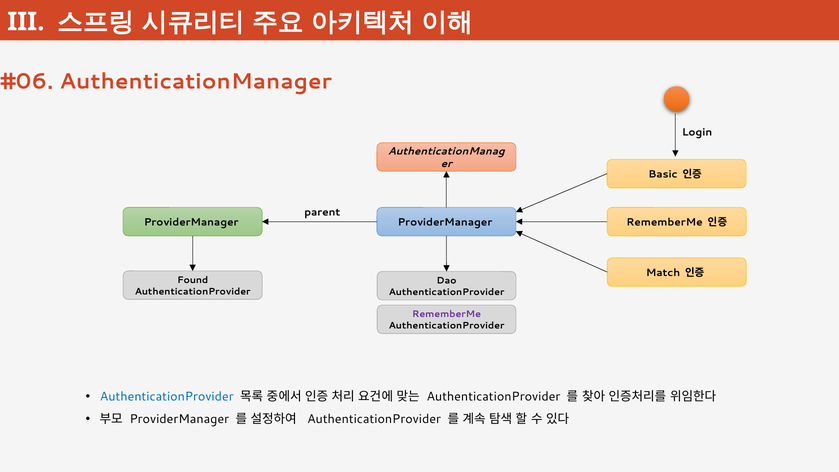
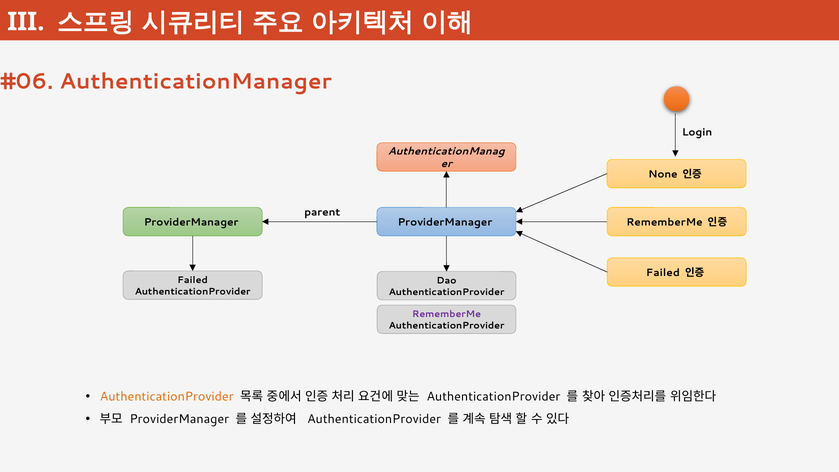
Basic: Basic -> None (663, 174)
Match: Match -> Failed (663, 273)
Found: Found -> Failed (193, 280)
AuthenticationProvider colour: blue -> orange (167, 397)
